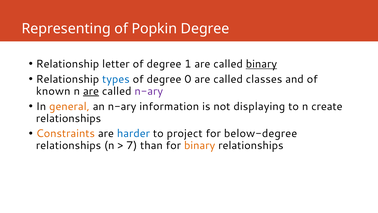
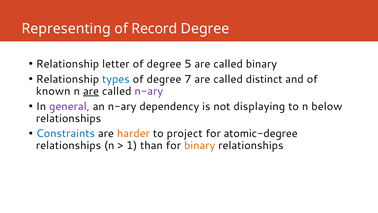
Popkin: Popkin -> Record (154, 29)
1: 1 -> 5 (188, 64)
binary underline: present -> none (261, 64)
0: 0 -> 7 (188, 79)
classes: classes -> distinct (264, 79)
general colour: orange -> purple (69, 106)
information: information -> dependency (169, 106)
create: create -> below (327, 106)
Constraints colour: orange -> blue (65, 133)
harder colour: blue -> orange (133, 133)
below-degree: below-degree -> atomic-degree (261, 133)
7: 7 -> 1 (132, 145)
